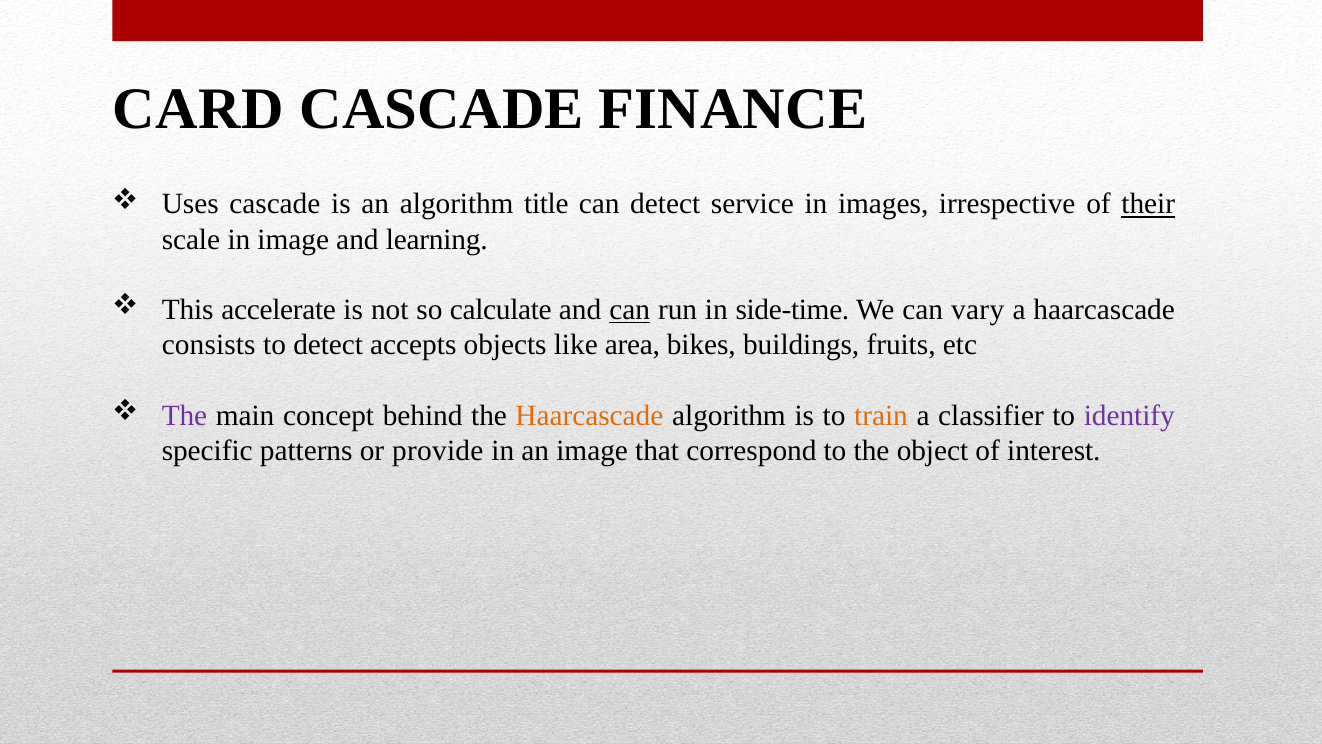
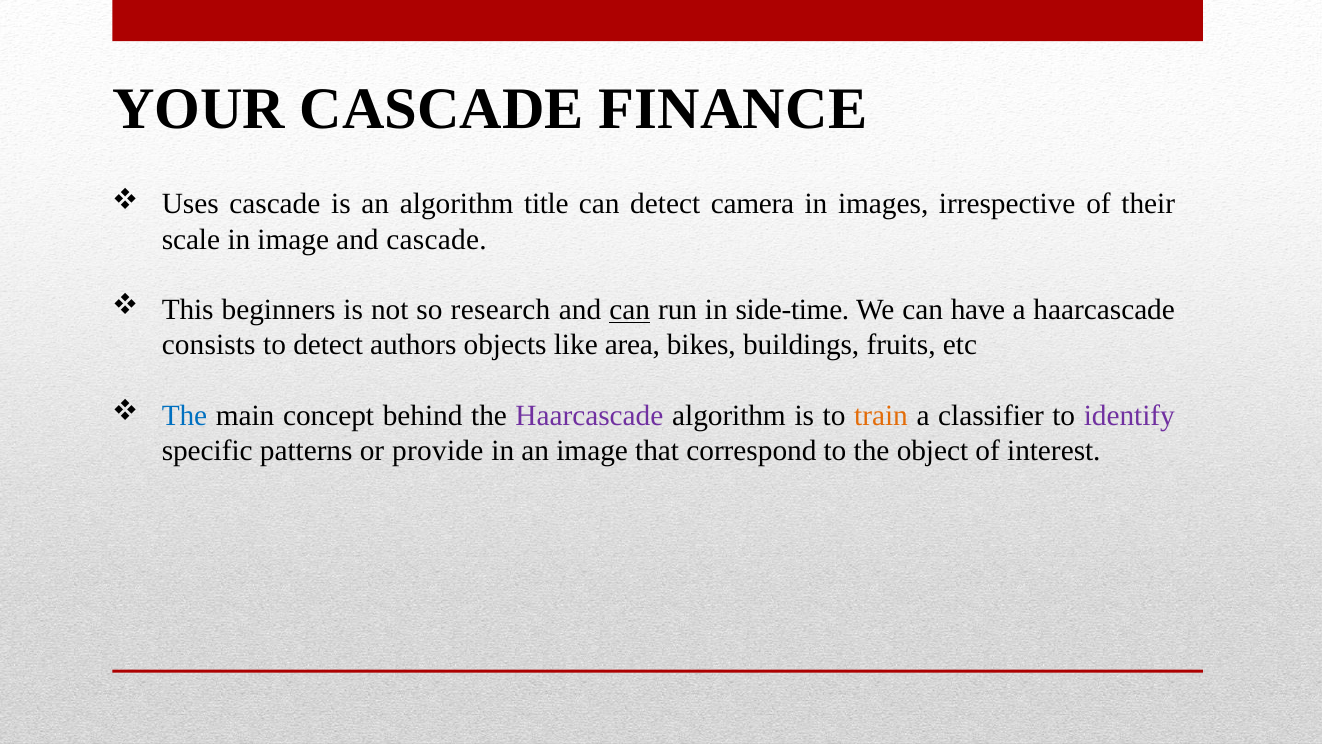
CARD: CARD -> YOUR (199, 109)
service: service -> camera (752, 204)
their underline: present -> none (1148, 204)
and learning: learning -> cascade (437, 239)
accelerate: accelerate -> beginners (279, 310)
calculate: calculate -> research (501, 310)
vary: vary -> have (978, 310)
accepts: accepts -> authors (413, 345)
The colour: purple -> blue (184, 415)
Haarcascade colour: orange -> purple (589, 415)
